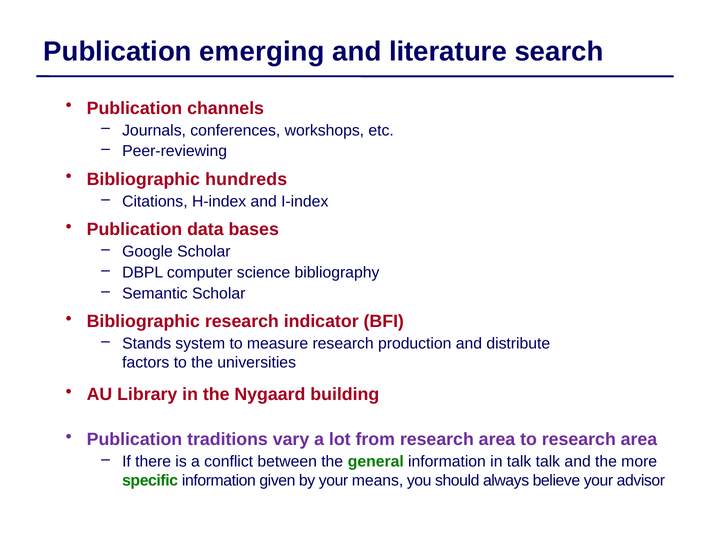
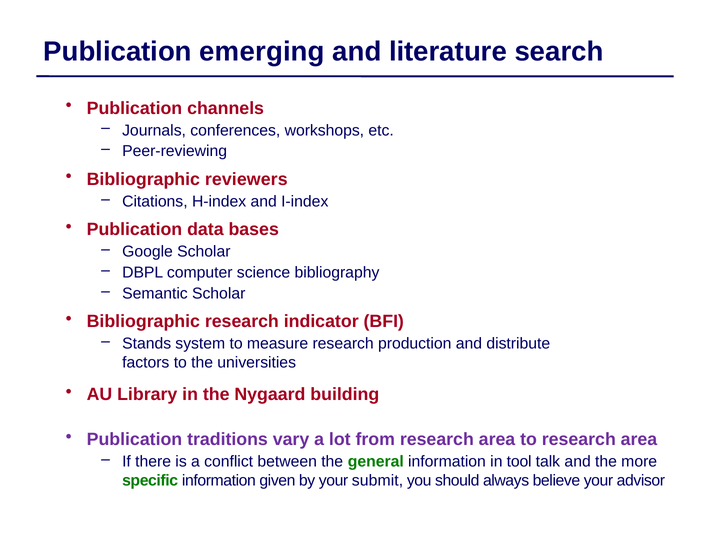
hundreds: hundreds -> reviewers (246, 179)
in talk: talk -> tool (519, 461)
means: means -> submit (377, 480)
